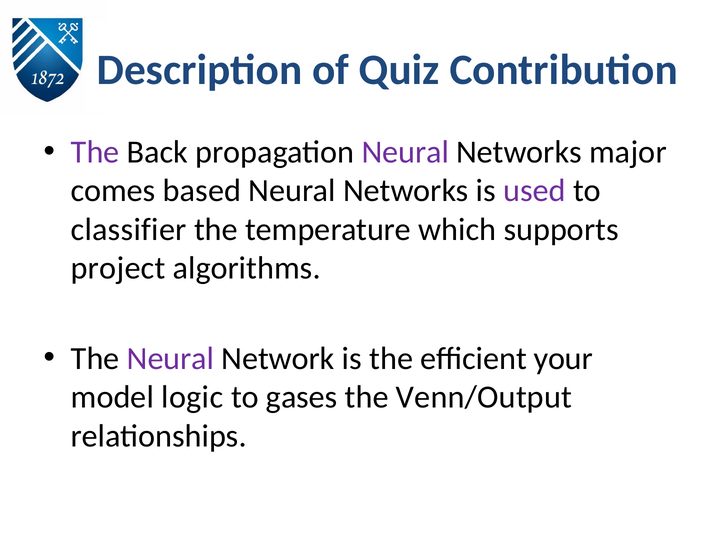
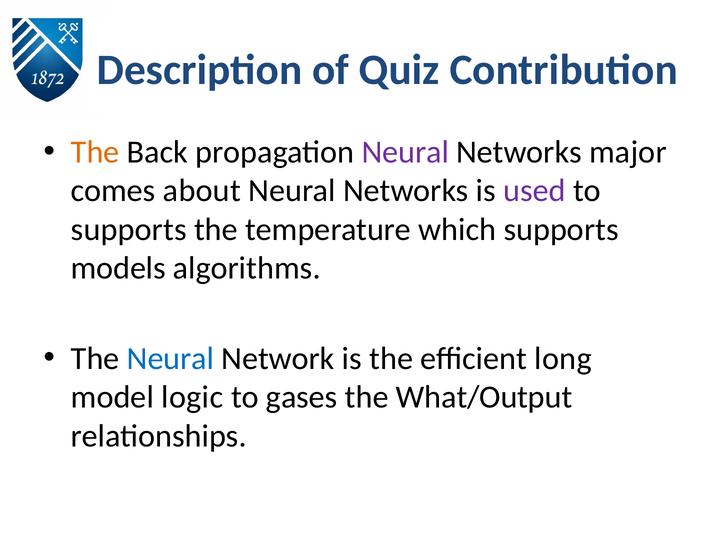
The colour: purple -> orange (95, 152)
based: based -> about (202, 191)
classifier: classifier -> supports (129, 230)
project: project -> models (118, 268)
Neural colour: purple -> blue (170, 359)
your: your -> long (563, 359)
Venn/Output: Venn/Output -> What/Output (484, 398)
